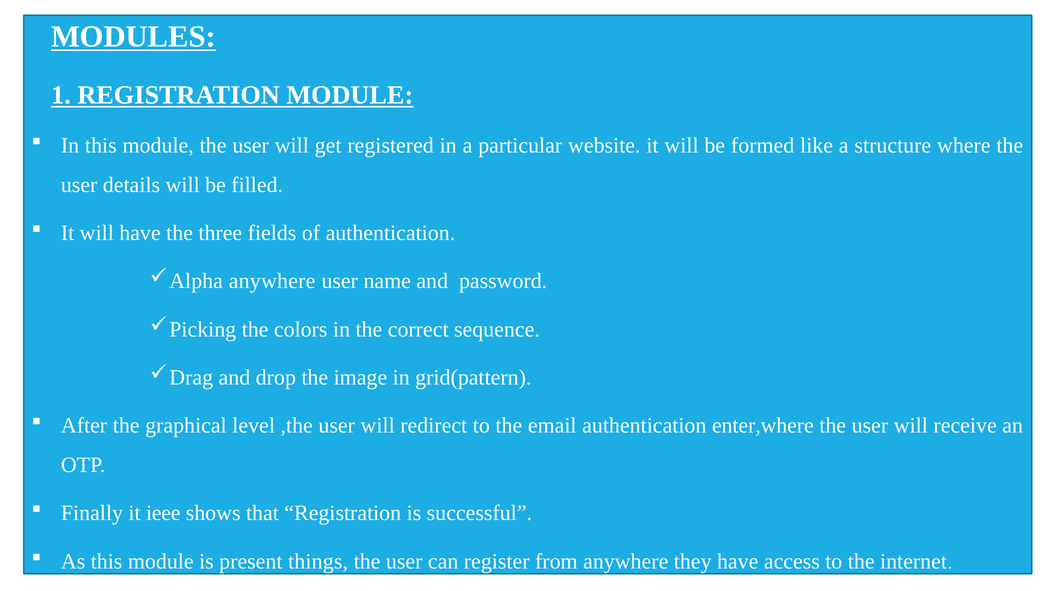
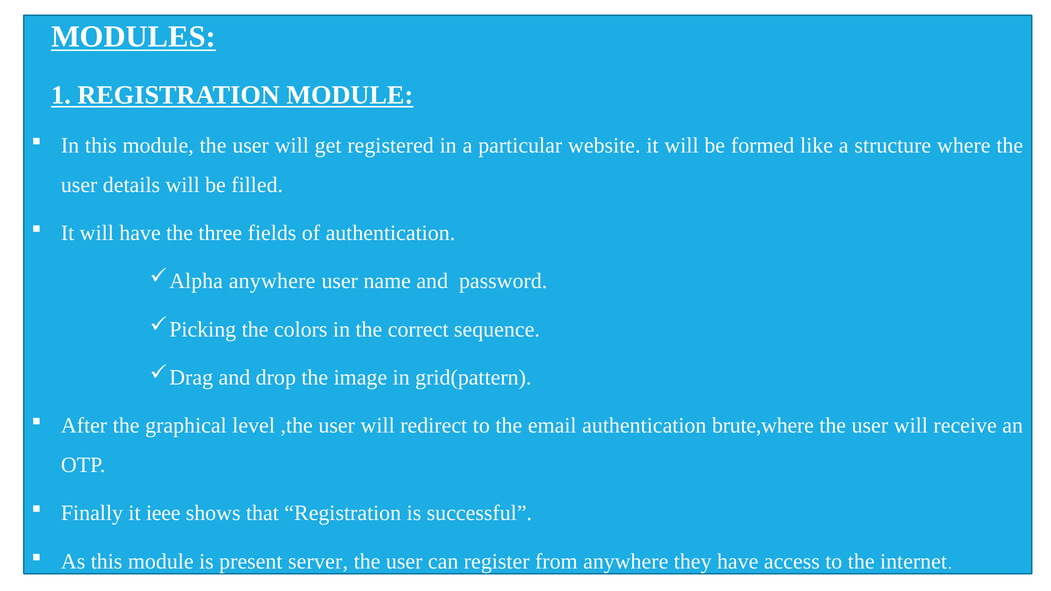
enter,where: enter,where -> brute,where (763, 426)
things: things -> server (318, 561)
